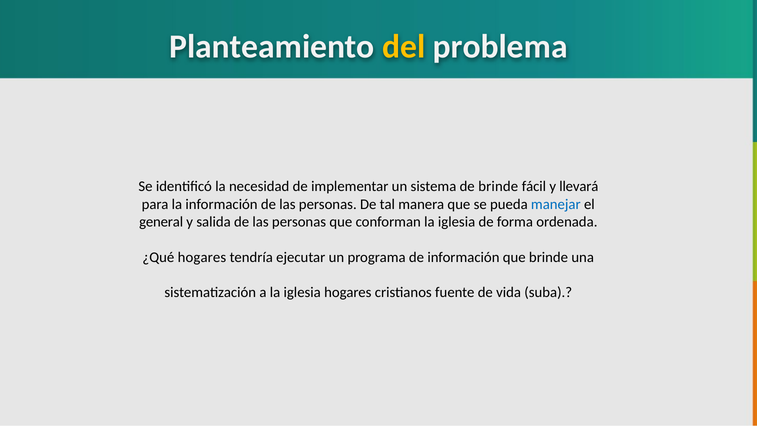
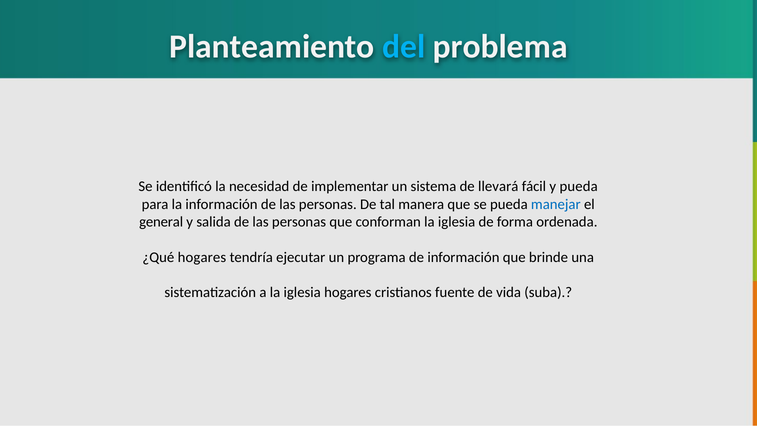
del colour: yellow -> light blue (404, 47)
de brinde: brinde -> llevará (498, 186)
y llevará: llevará -> pueda (579, 186)
